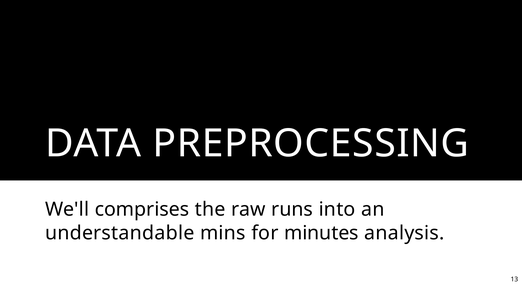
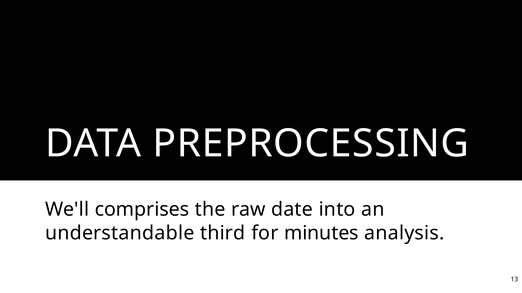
runs: runs -> date (292, 210)
mins: mins -> third (223, 234)
